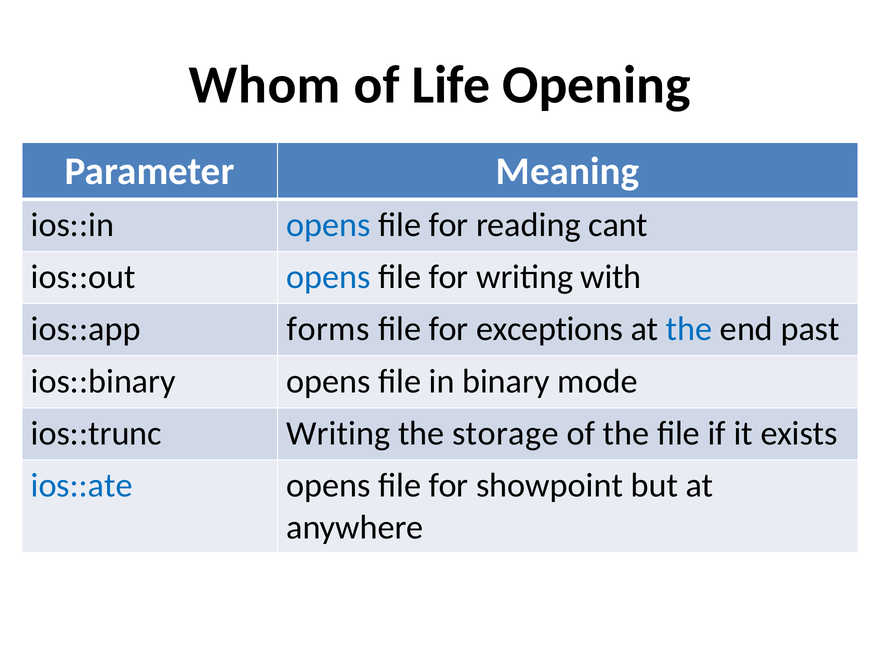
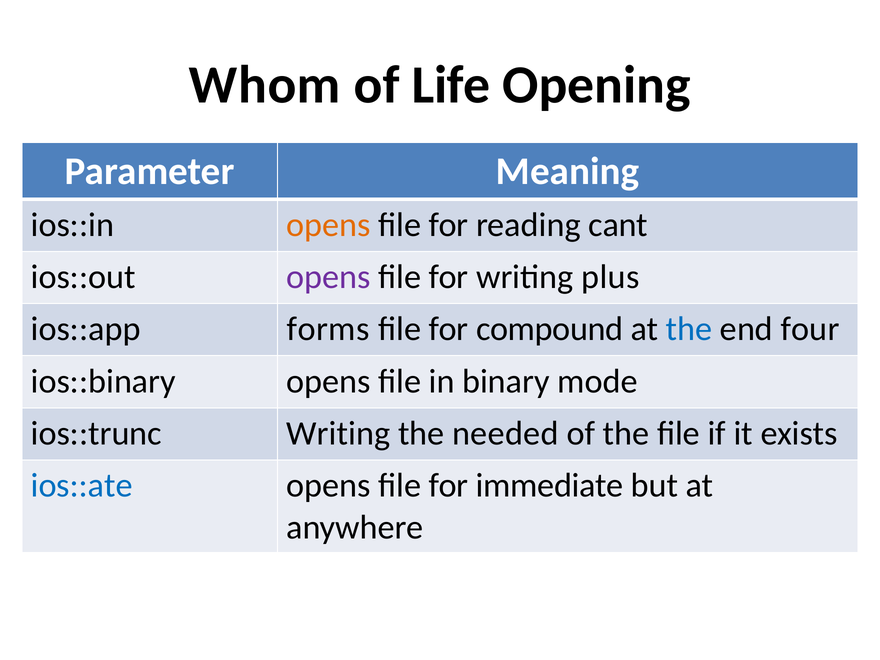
opens colour: blue -> orange (328, 225)
opens colour: blue -> purple (328, 277)
with: with -> plus (610, 277)
exceptions: exceptions -> compound (550, 329)
past: past -> four (810, 329)
storage: storage -> needed (505, 433)
showpoint: showpoint -> immediate (550, 486)
